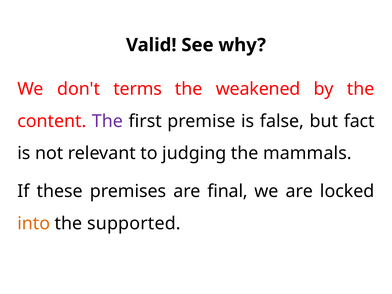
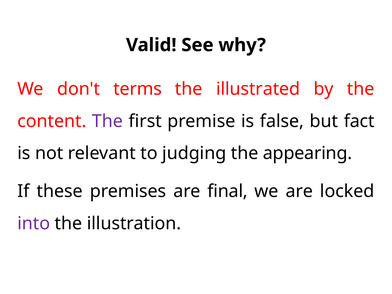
weakened: weakened -> illustrated (258, 89)
mammals: mammals -> appearing (308, 153)
into colour: orange -> purple (34, 223)
supported: supported -> illustration (134, 223)
